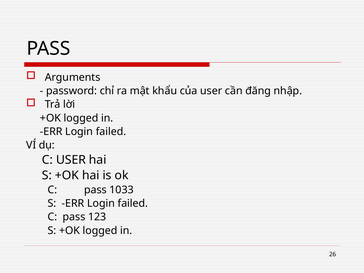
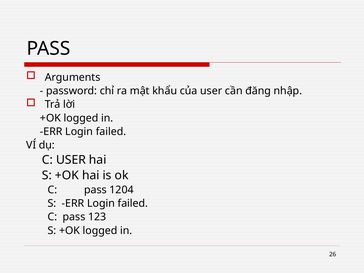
1033: 1033 -> 1204 (122, 190)
